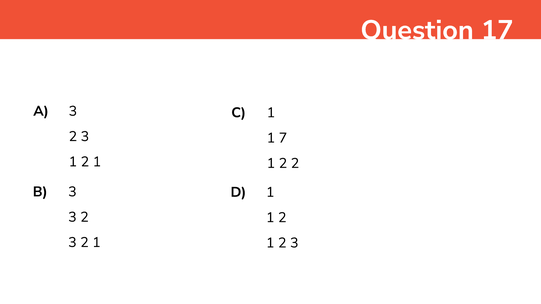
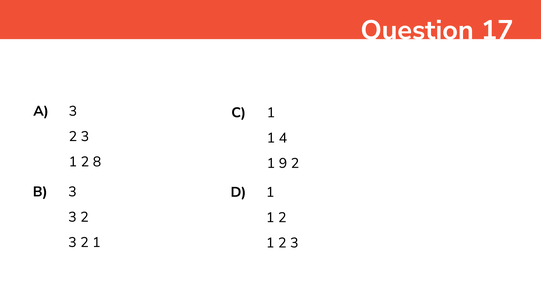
7: 7 -> 4 (283, 138)
1: 1 -> 8 (97, 162)
2: 2 -> 9 (283, 163)
